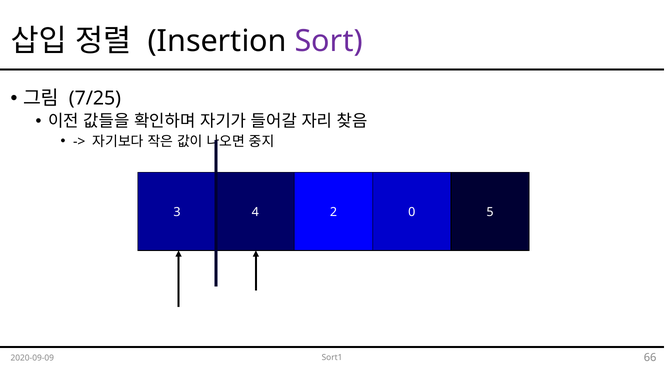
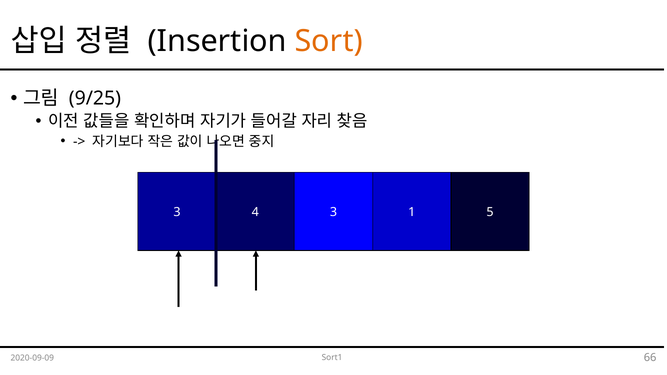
Sort colour: purple -> orange (329, 41)
7/25: 7/25 -> 9/25 (95, 99)
4 2: 2 -> 3 (334, 212)
0: 0 -> 1 (412, 212)
